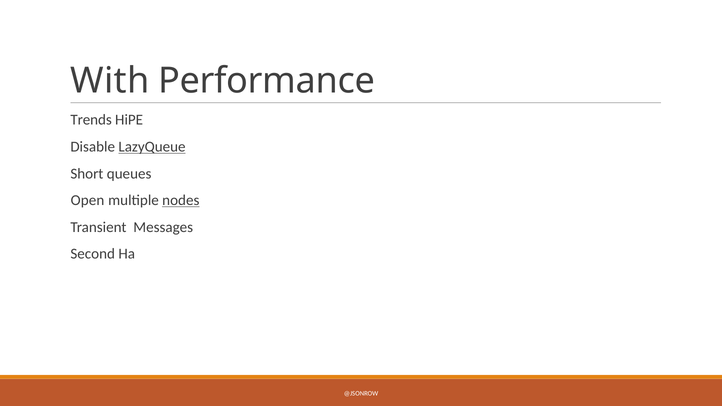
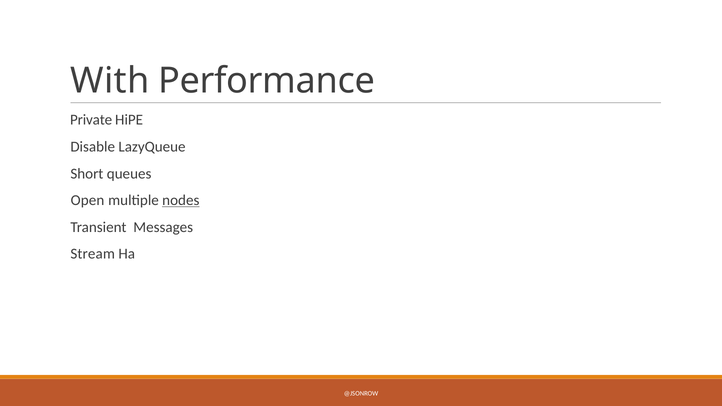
Trends: Trends -> Private (91, 120)
LazyQueue underline: present -> none (152, 147)
Second: Second -> Stream (93, 254)
